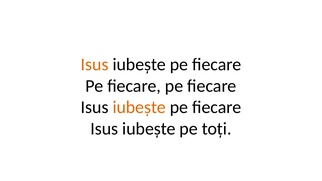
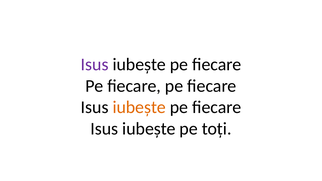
Isus colour: orange -> purple (95, 64)
